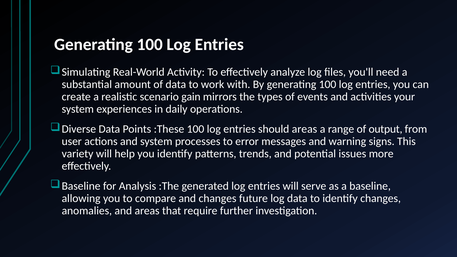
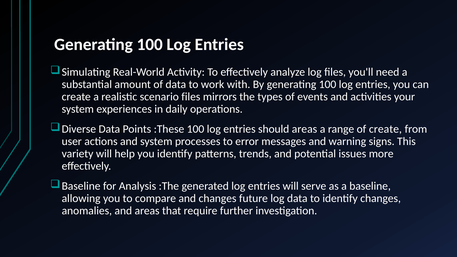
scenario gain: gain -> files (191, 97)
of output: output -> create (385, 129)
